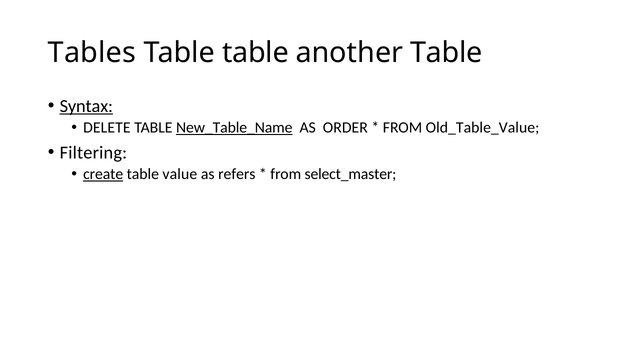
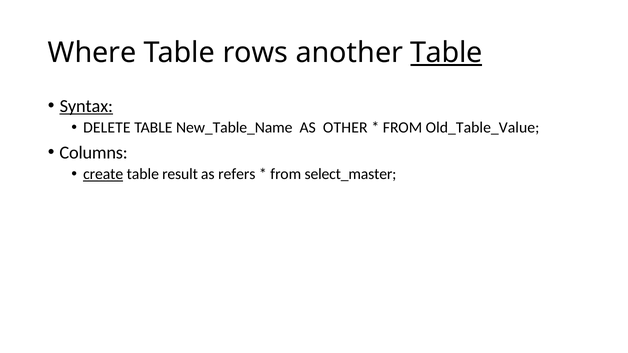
Tables: Tables -> Where (92, 53)
Table table: table -> rows (255, 53)
Table underline: none -> present (446, 53)
New_Table_Name underline: present -> none (234, 128)
ORDER: ORDER -> OTHER (345, 128)
Filtering: Filtering -> Columns (94, 153)
value: value -> result (180, 174)
